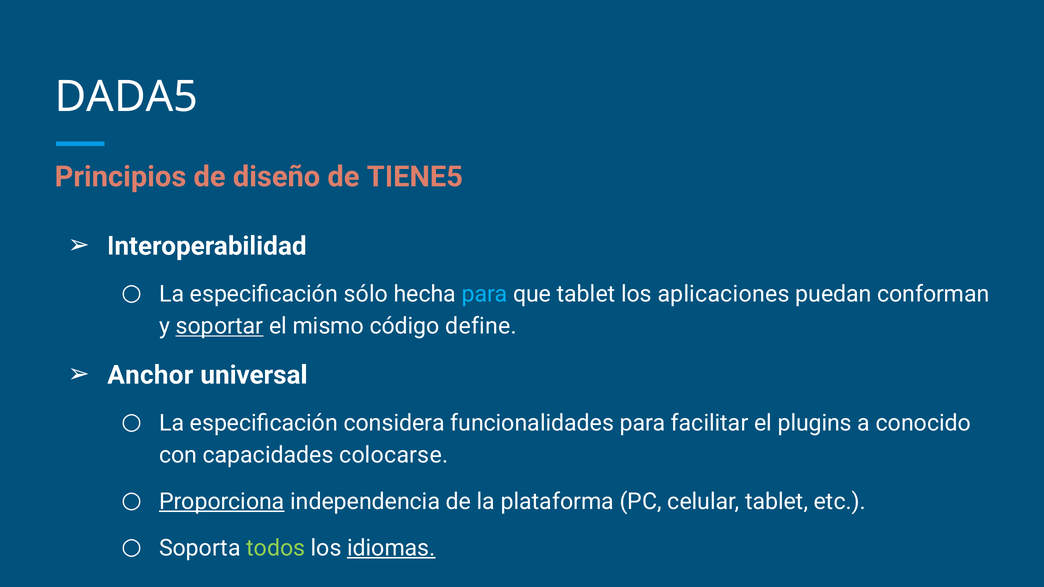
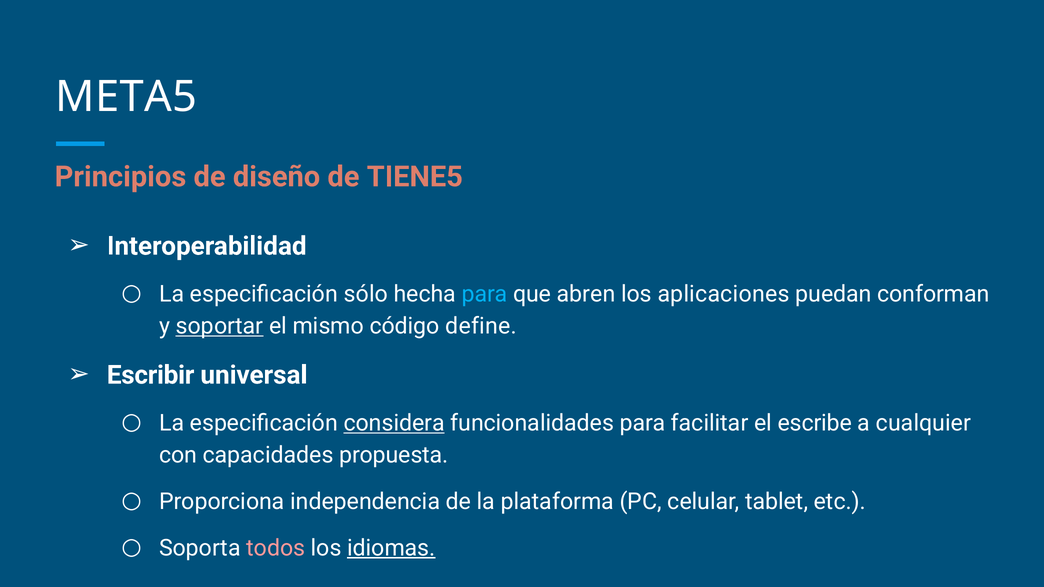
DADA5: DADA5 -> META5 (126, 97)
que tablet: tablet -> abren (586, 294)
Anchor: Anchor -> Escribir (151, 375)
considera underline: none -> present (394, 423)
plugins: plugins -> escribe (815, 423)
conocido: conocido -> cualquier (923, 423)
colocarse: colocarse -> propuesta (394, 455)
Proporciona underline: present -> none (222, 502)
todos colour: light green -> pink (276, 548)
